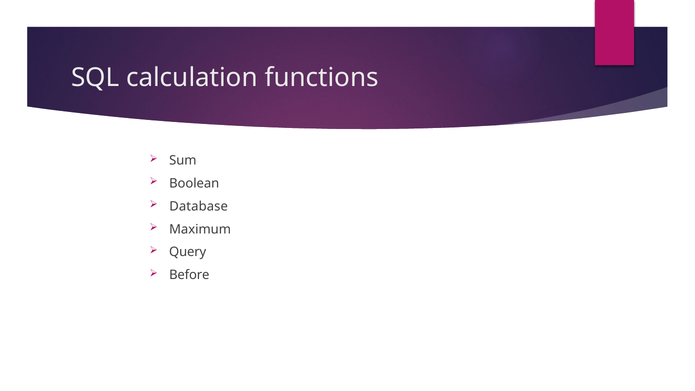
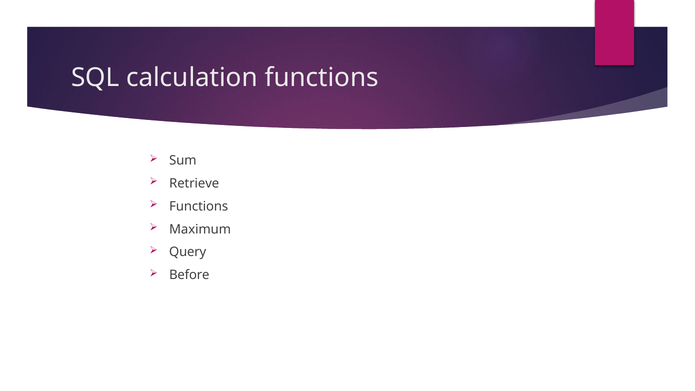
Boolean: Boolean -> Retrieve (194, 183)
Database: Database -> Functions (199, 206)
